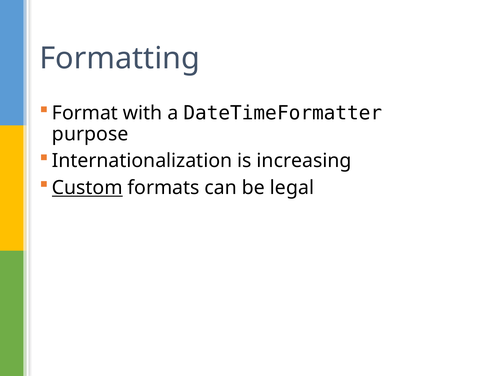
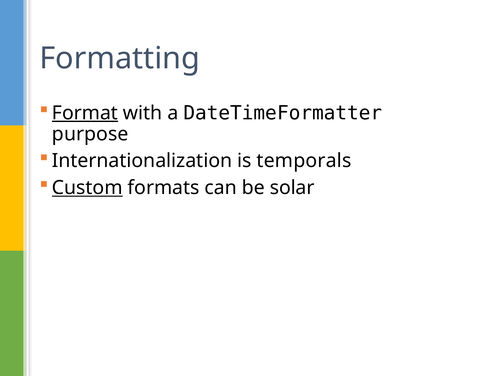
Format underline: none -> present (85, 113)
increasing: increasing -> temporals (304, 161)
legal: legal -> solar (292, 188)
